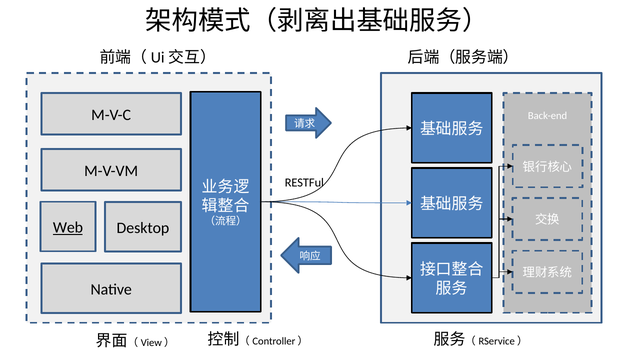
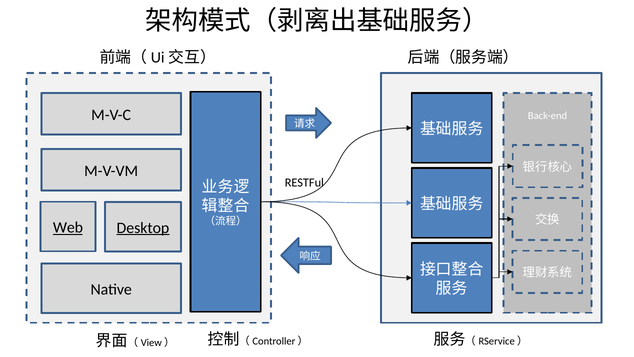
Desktop underline: none -> present (143, 228)
